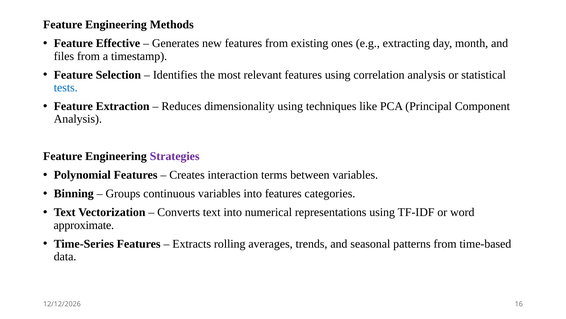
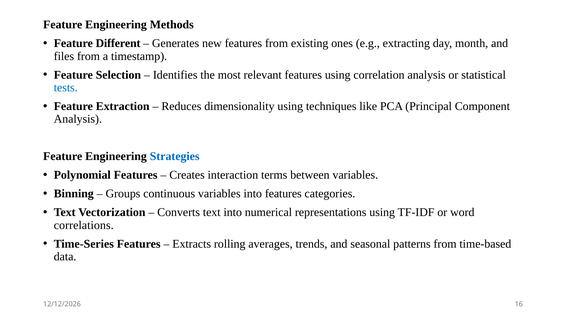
Effective: Effective -> Different (118, 43)
Strategies colour: purple -> blue (175, 156)
approximate: approximate -> correlations (84, 225)
